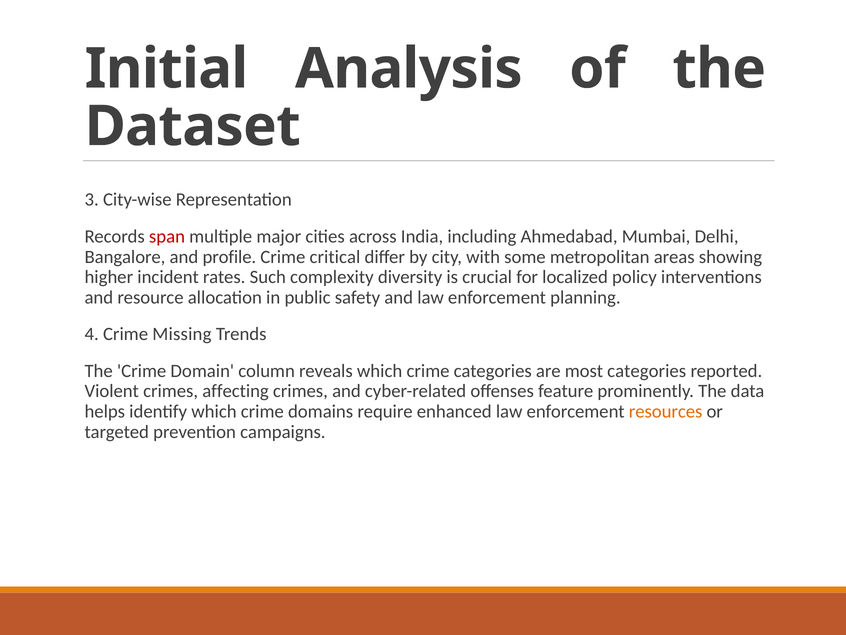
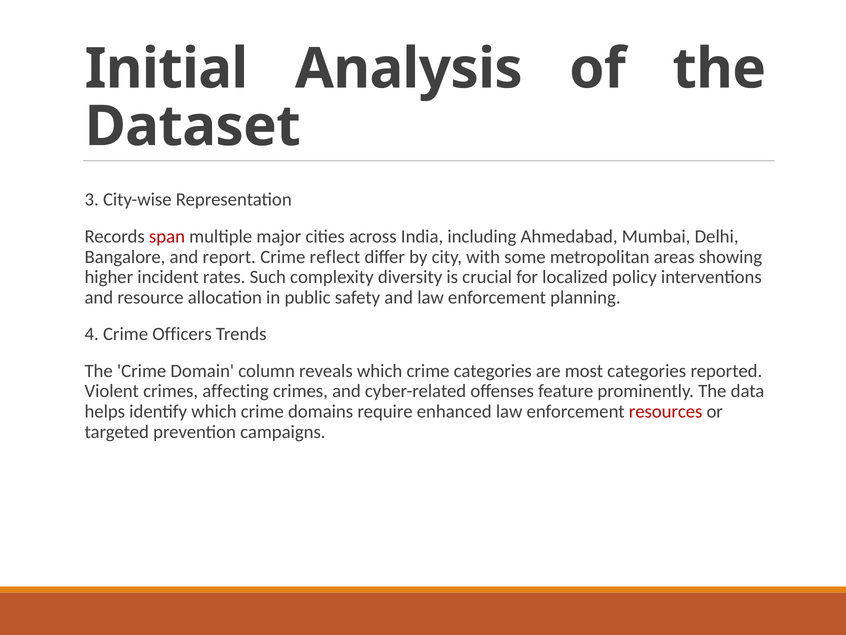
profile: profile -> report (229, 257)
critical: critical -> reflect (335, 257)
Missing: Missing -> Officers (182, 334)
resources colour: orange -> red (666, 411)
